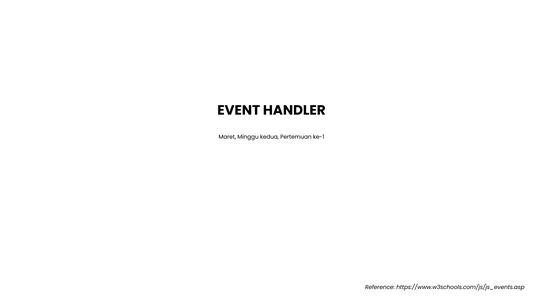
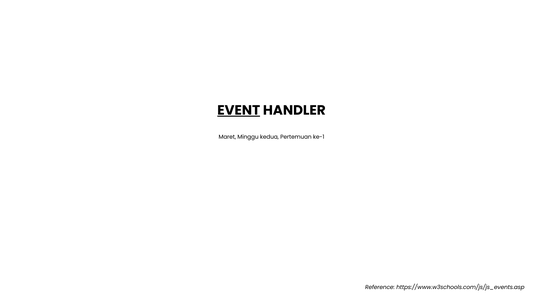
EVENT underline: none -> present (239, 110)
